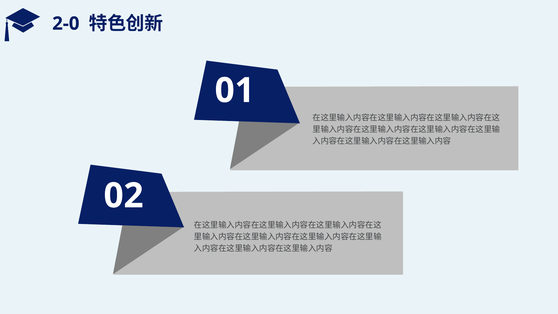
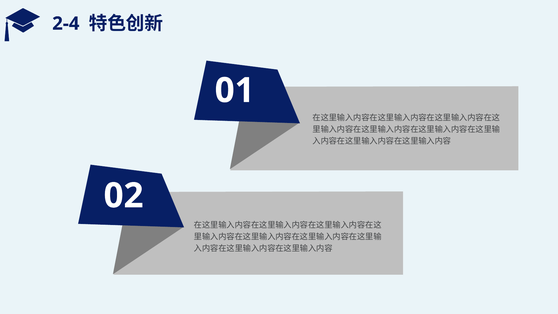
2-0: 2-0 -> 2-4 (66, 24)
